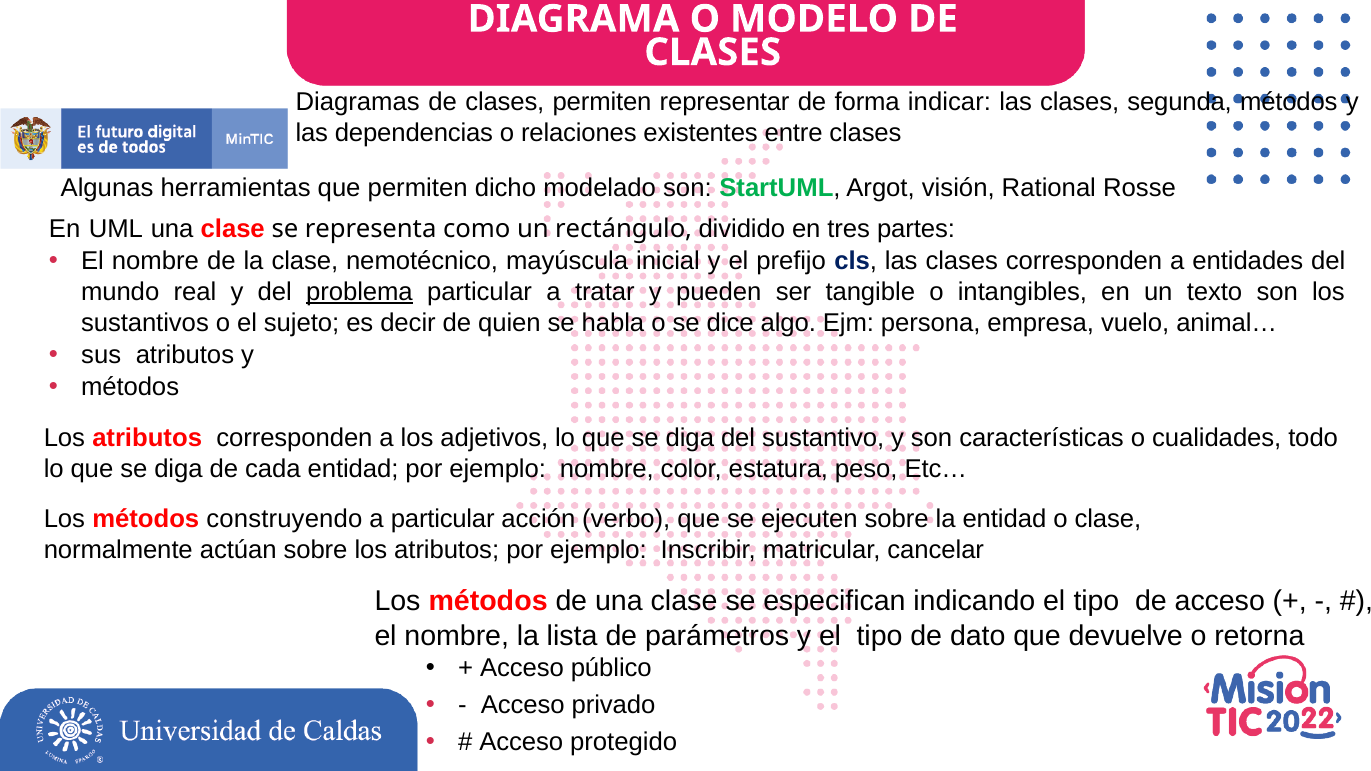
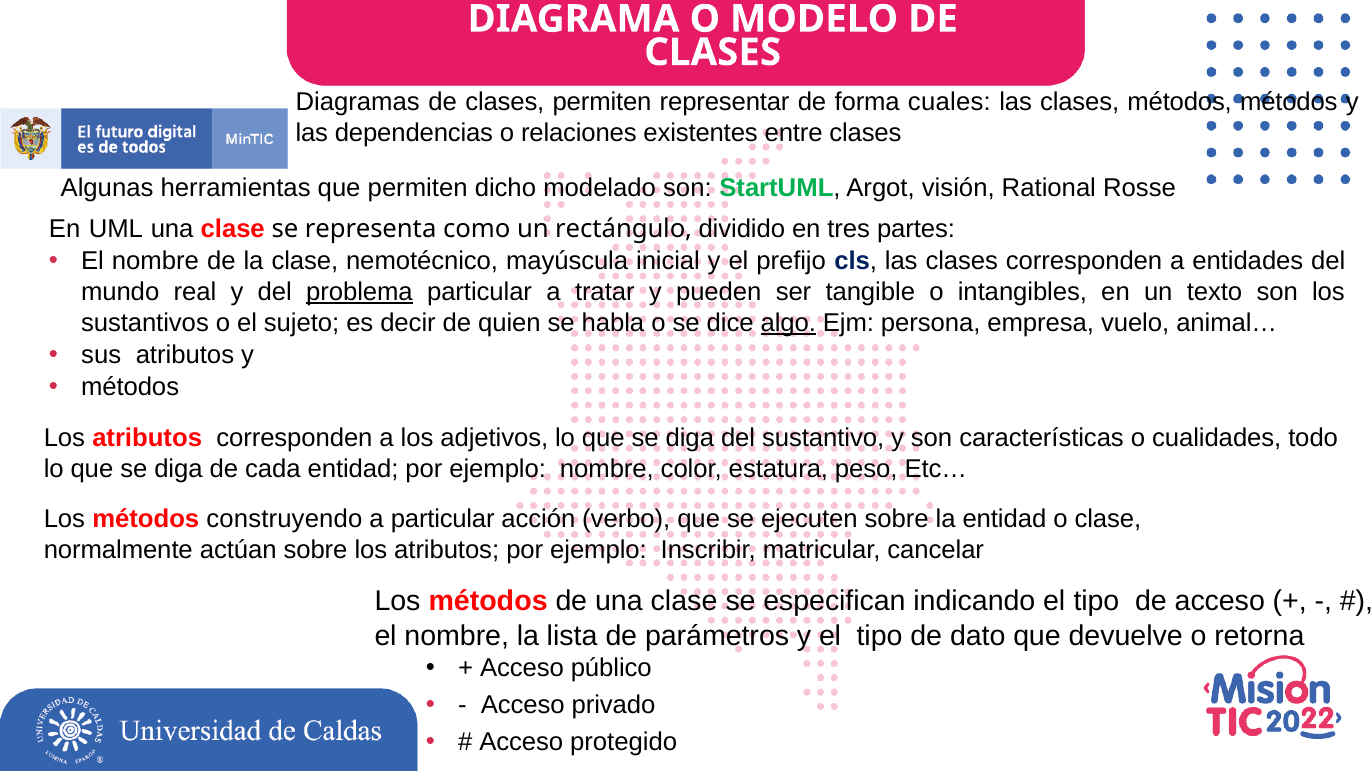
indicar: indicar -> cuales (949, 102)
clases segunda: segunda -> métodos (1180, 102)
algo underline: none -> present (788, 323)
